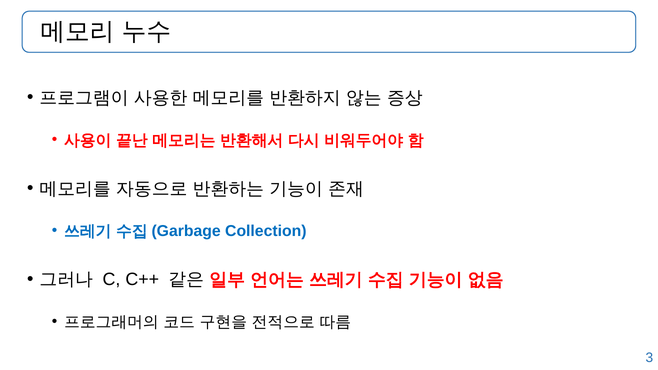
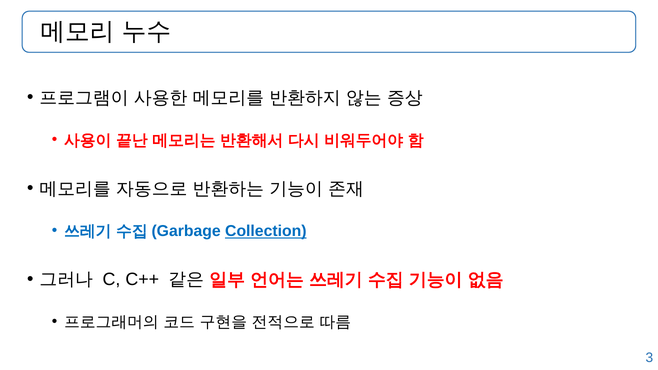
Collection underline: none -> present (266, 231)
